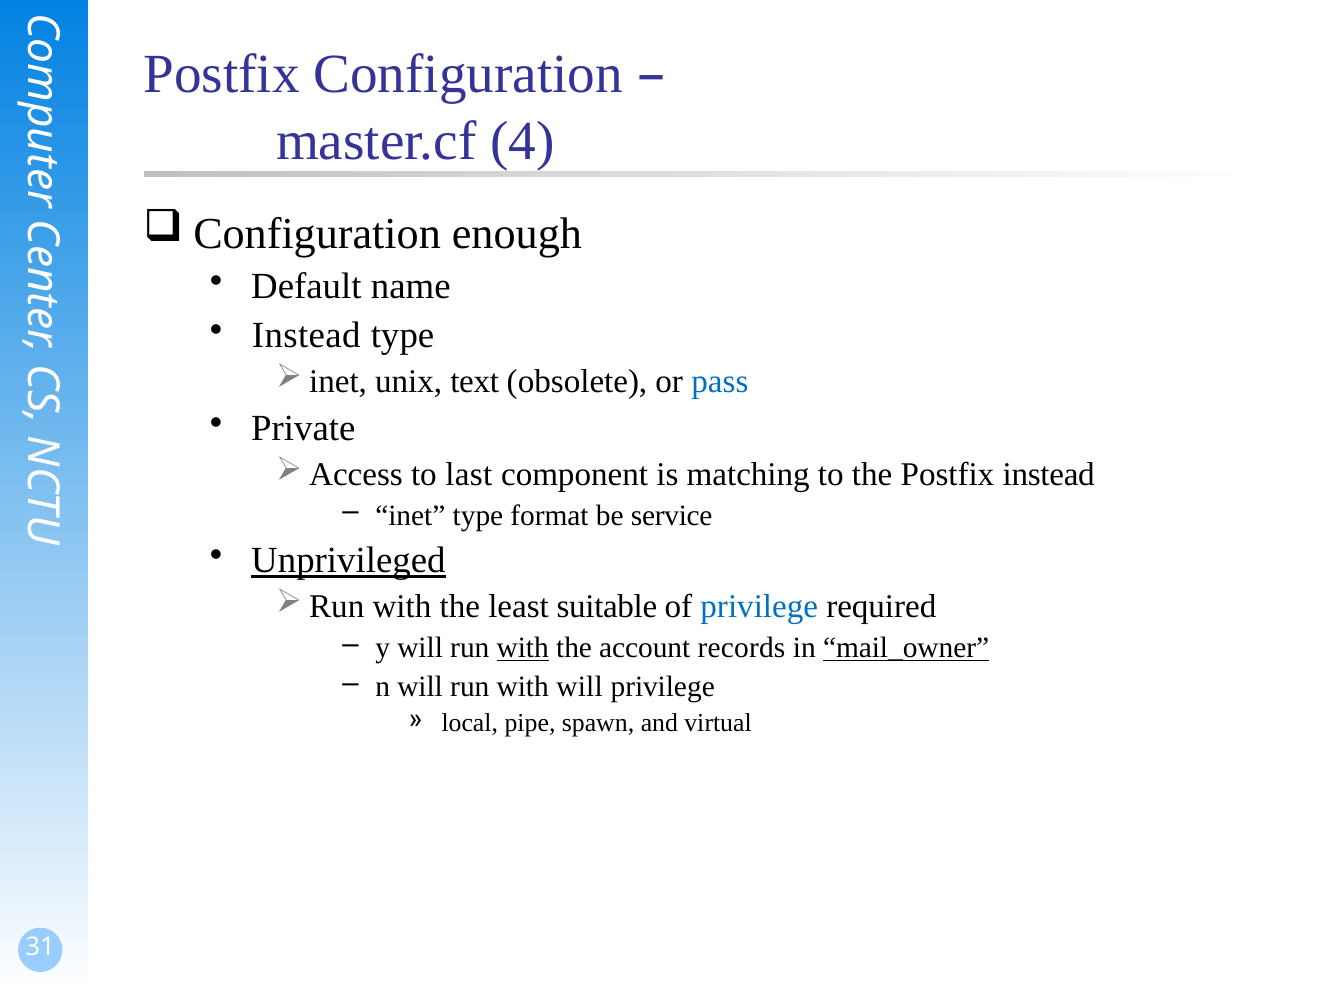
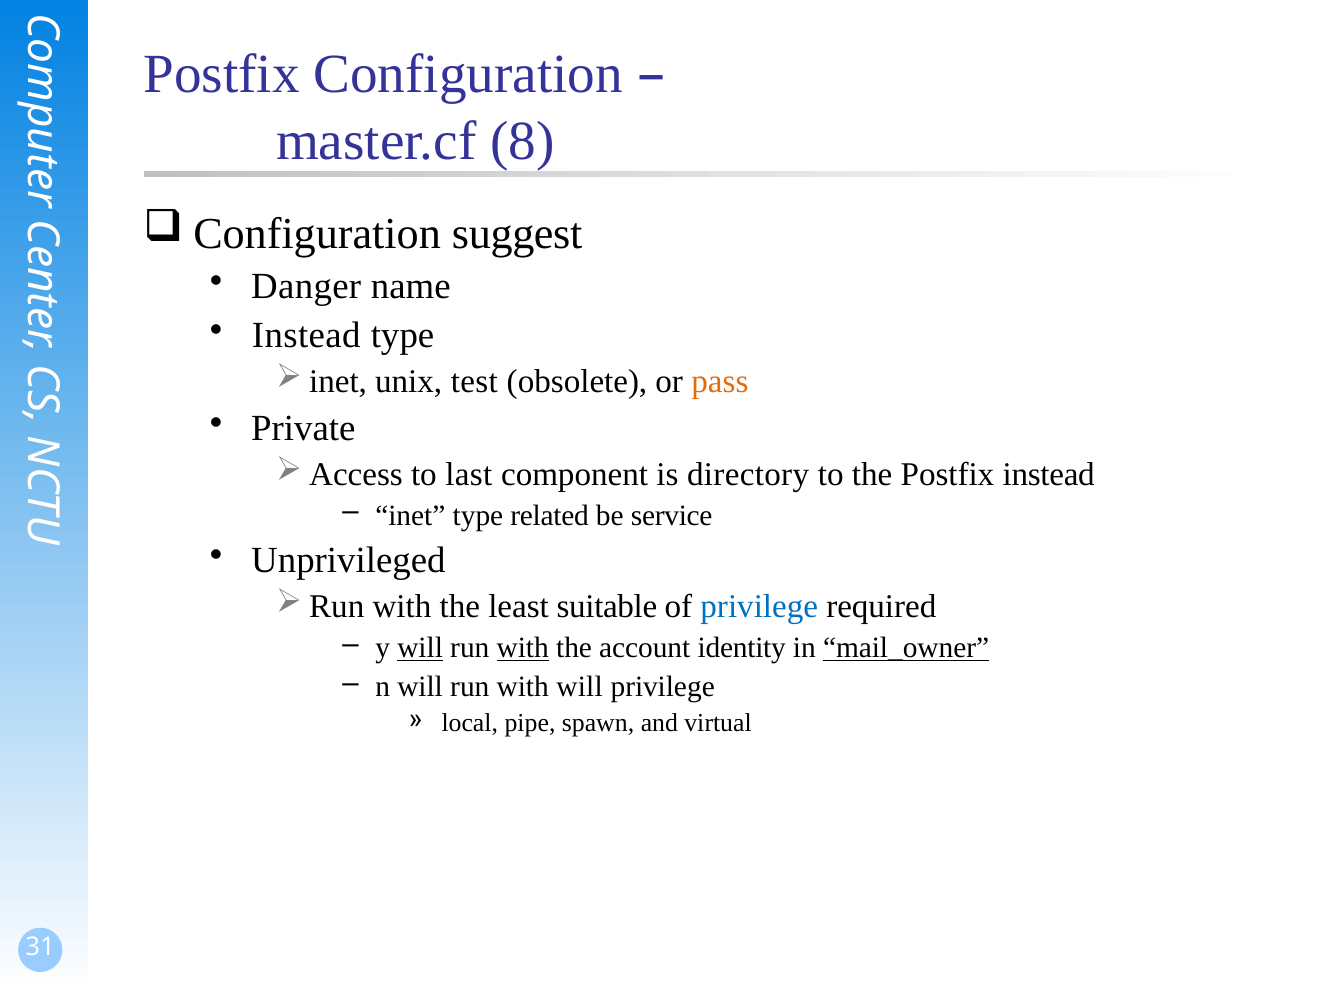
4: 4 -> 8 (522, 141)
enough: enough -> suggest (517, 233)
Default: Default -> Danger (306, 286)
text: text -> test (474, 381)
pass colour: blue -> orange (720, 381)
matching: matching -> directory (748, 474)
format: format -> related (550, 515)
Unprivileged underline: present -> none (348, 560)
will underline: none -> present (420, 648)
records: records -> identity (742, 648)
